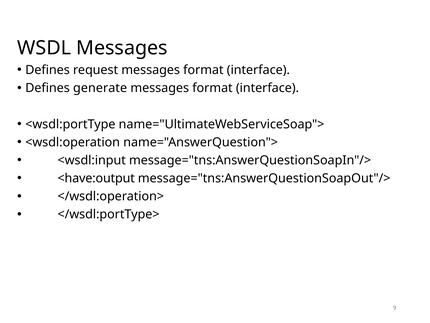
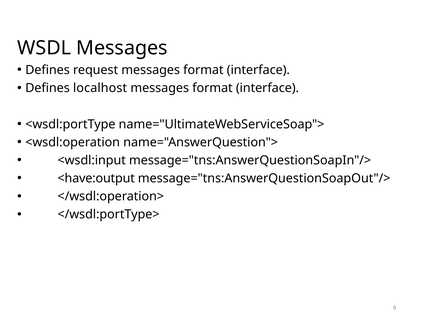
generate: generate -> localhost (100, 88)
